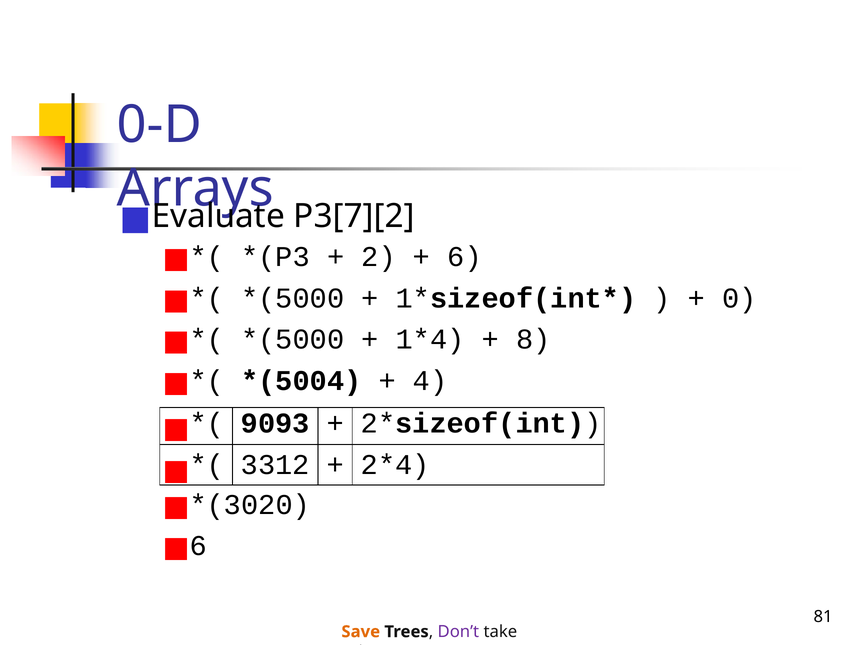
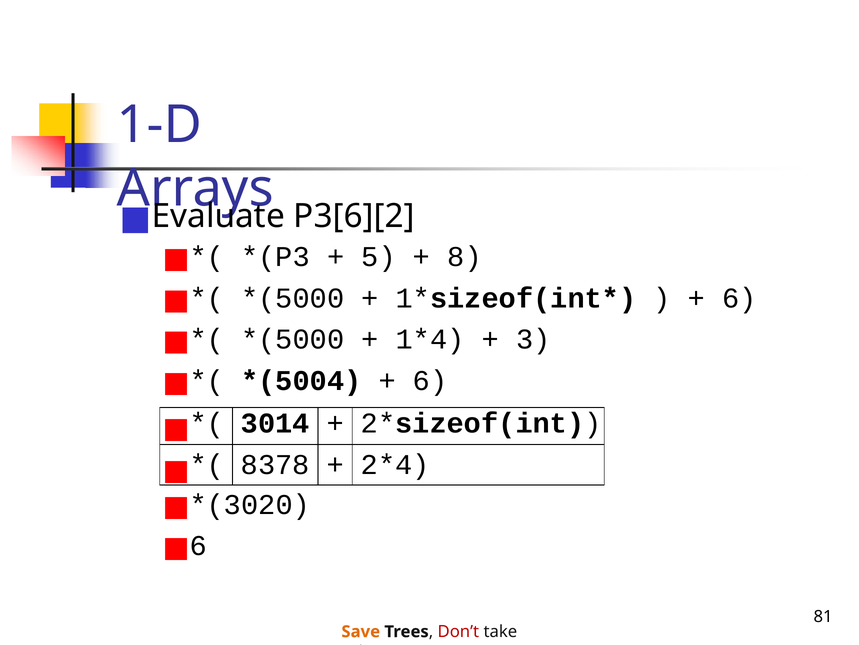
0-D: 0-D -> 1-D (159, 125)
P3[7][2: P3[7][2 -> P3[6][2 (354, 216)
2: 2 -> 5 (379, 257)
6: 6 -> 8 (465, 257)
0: 0 -> 6 (739, 298)
8: 8 -> 3 (533, 339)
4: 4 -> 6 (430, 380)
9093: 9093 -> 3014 (275, 423)
3312: 3312 -> 8378 (275, 464)
Don’t colour: purple -> red (458, 631)
